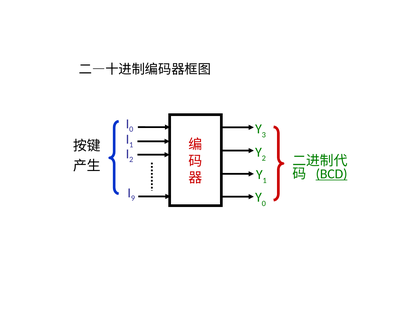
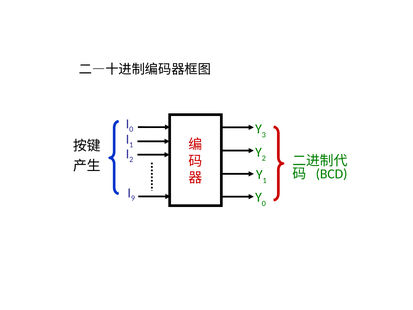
BCD underline: present -> none (332, 174)
